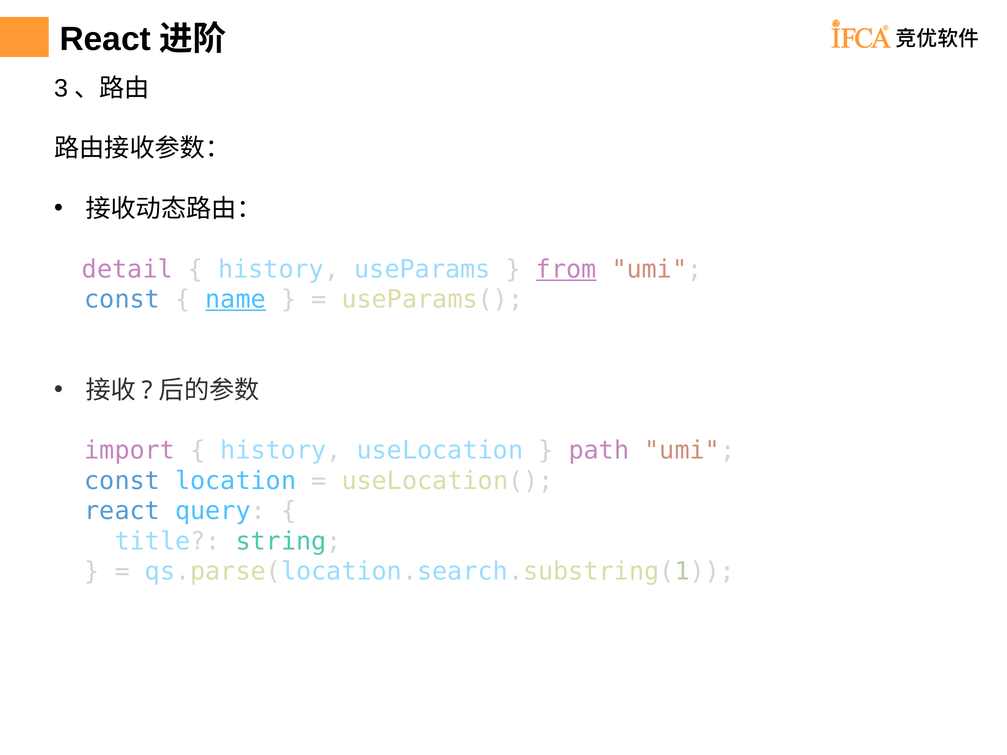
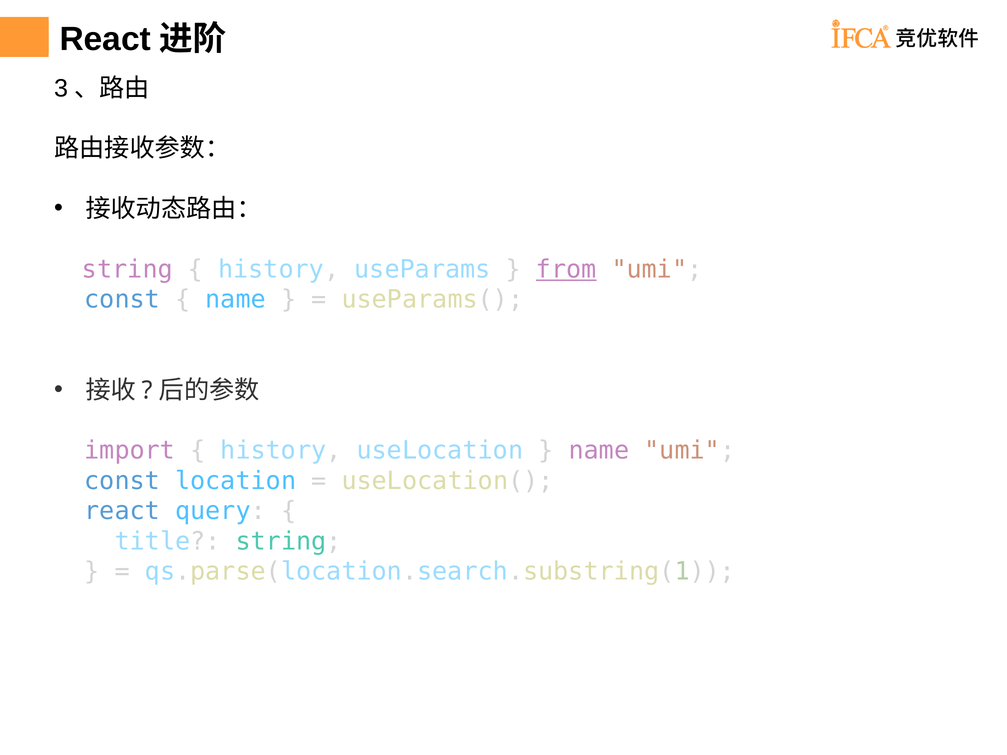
detail: detail -> string (127, 270)
name underline: present -> none (236, 300)
path: path -> name (599, 451)
